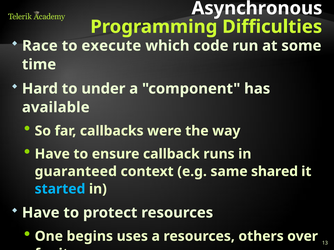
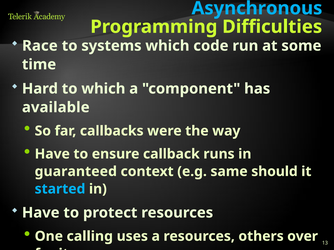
Asynchronous colour: white -> light blue (257, 8)
execute: execute -> systems (111, 46)
to under: under -> which (103, 89)
shared: shared -> should (274, 172)
begins: begins -> calling (90, 237)
